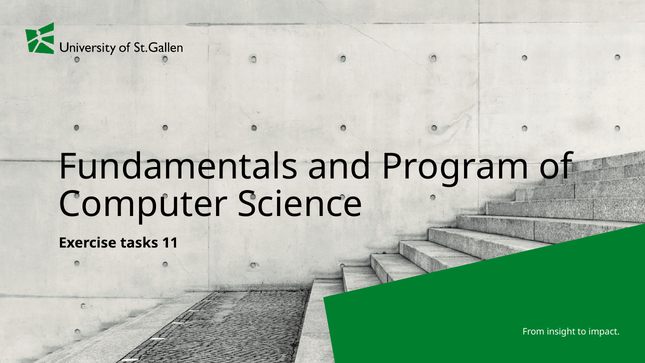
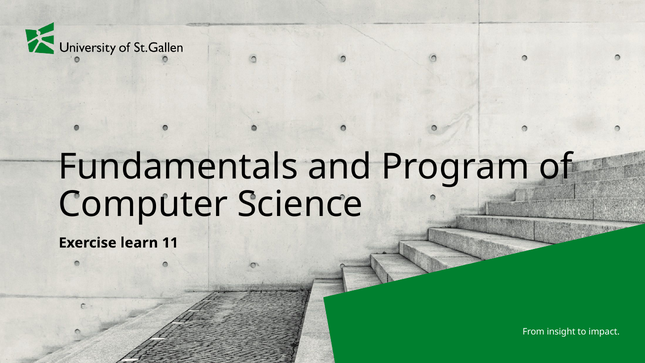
tasks: tasks -> learn (139, 243)
